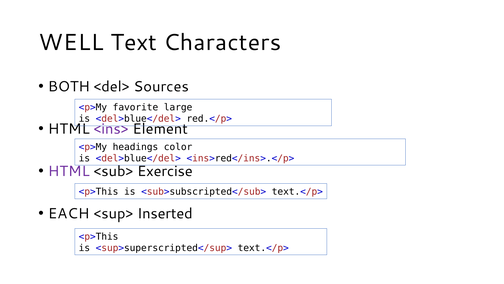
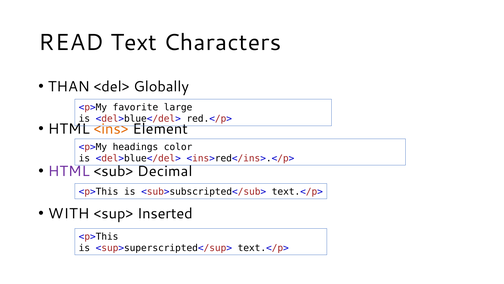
WELL: WELL -> READ (71, 42)
BOTH: BOTH -> THAN (69, 86)
Sources: Sources -> Globally (161, 86)
<ins> colour: purple -> orange (111, 129)
Exercise: Exercise -> Decimal (165, 171)
EACH: EACH -> WITH (69, 213)
